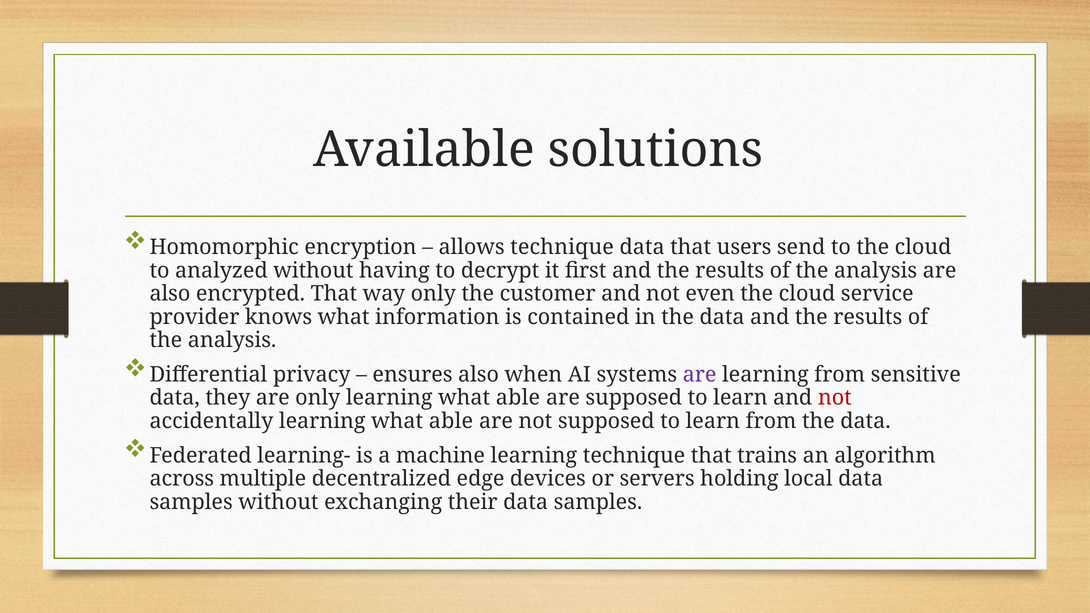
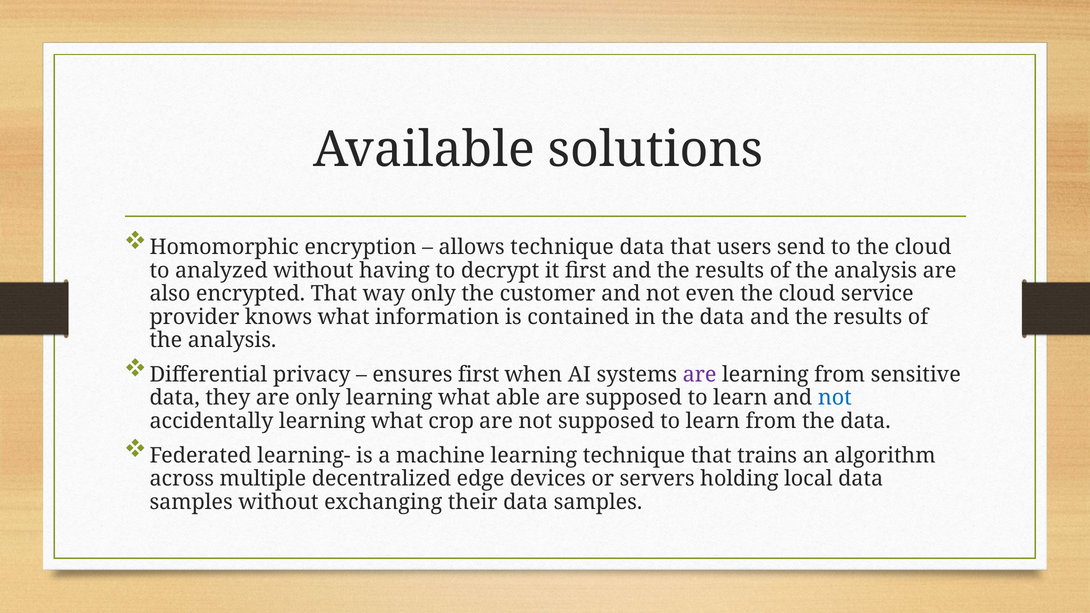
ensures also: also -> first (479, 375)
not colour: red -> blue (835, 398)
accidentally learning what able: able -> crop (451, 421)
